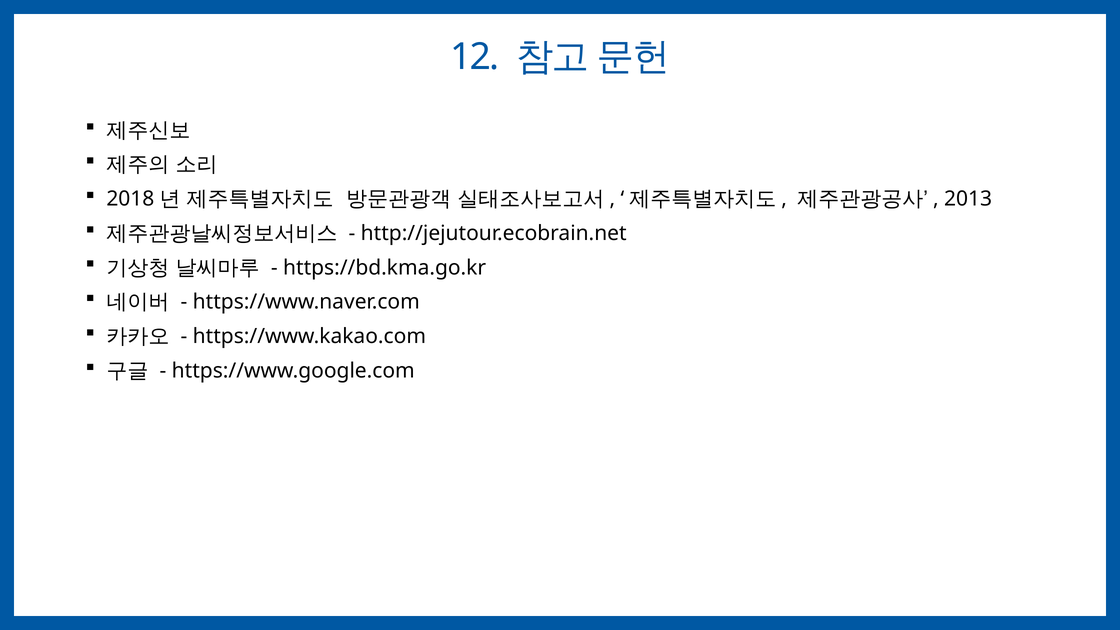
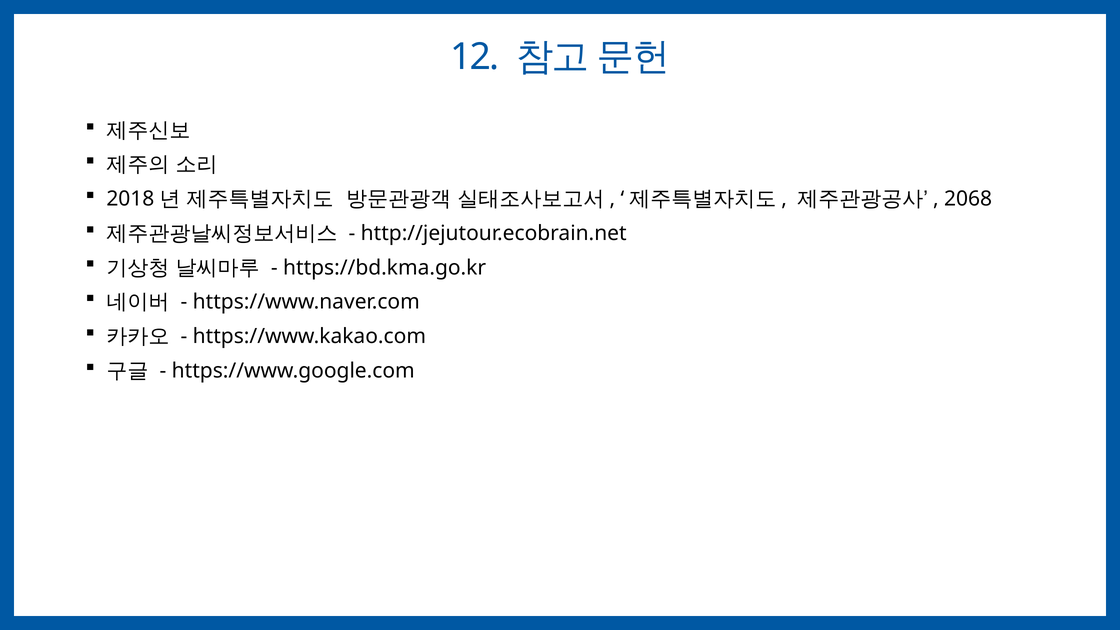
2013: 2013 -> 2068 (968, 199)
